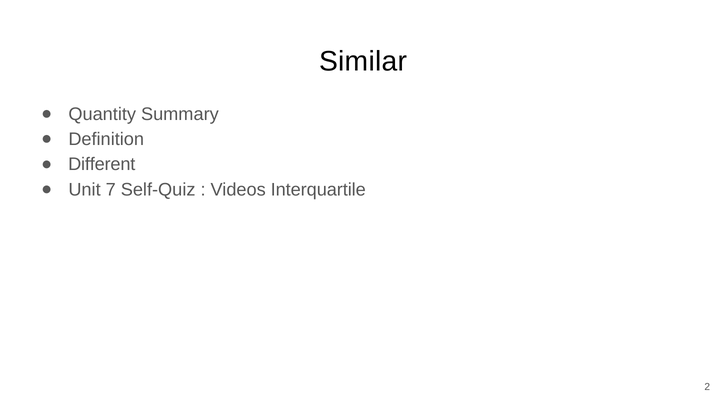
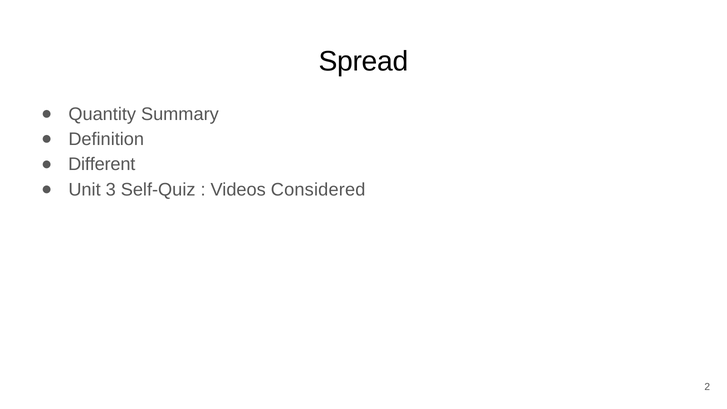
Similar: Similar -> Spread (364, 62)
7: 7 -> 3 (111, 190)
Interquartile: Interquartile -> Considered (318, 190)
